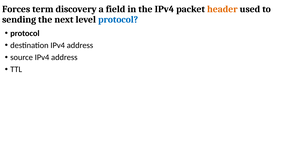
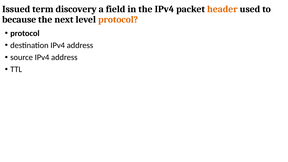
Forces: Forces -> Issued (16, 9)
sending: sending -> because (19, 20)
protocol colour: blue -> orange (118, 20)
